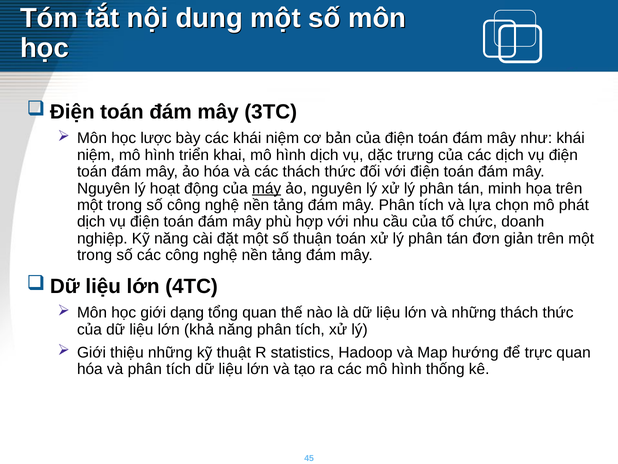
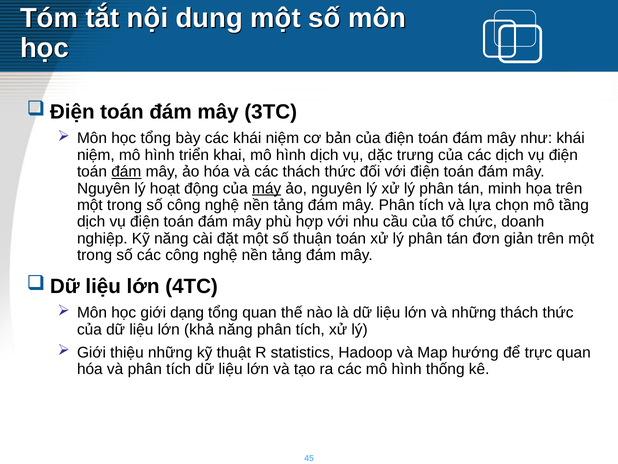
học lược: lược -> tổng (156, 138)
đám underline: none -> present (126, 172)
phát: phát -> tầng (574, 205)
